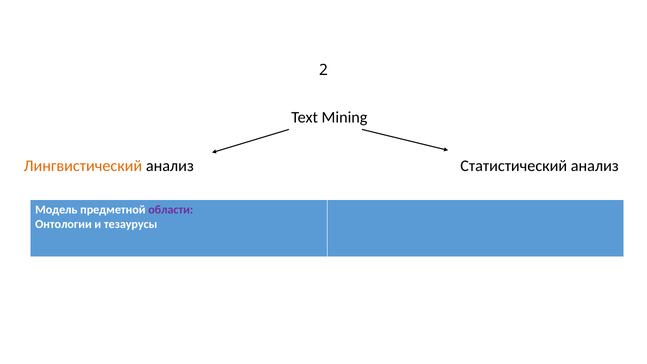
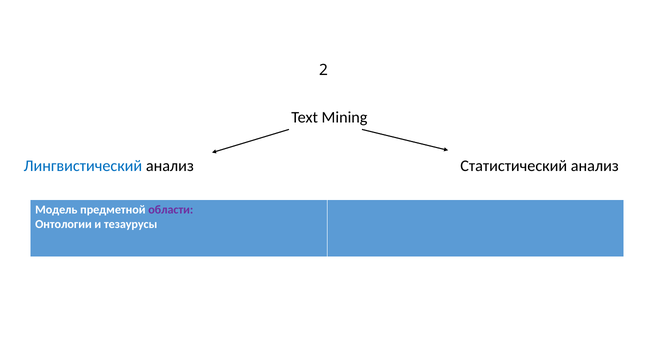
Лингвистический colour: orange -> blue (83, 166)
